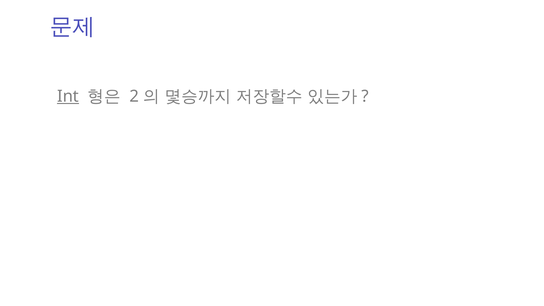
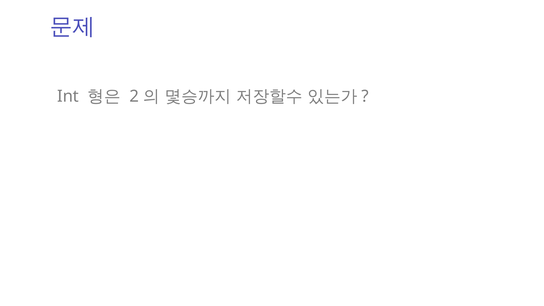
Int underline: present -> none (68, 96)
